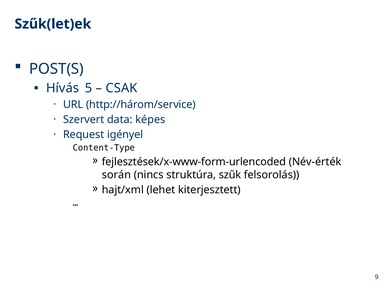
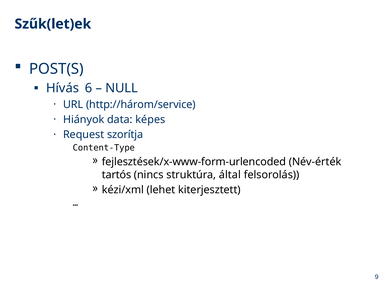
5: 5 -> 6 (89, 88)
CSAK: CSAK -> NULL (122, 88)
Szervert: Szervert -> Hiányok (84, 120)
igényel: igényel -> szorítja (125, 135)
során: során -> tartós (116, 175)
szűk: szűk -> által (230, 175)
hajt/xml: hajt/xml -> kézi/xml (123, 190)
